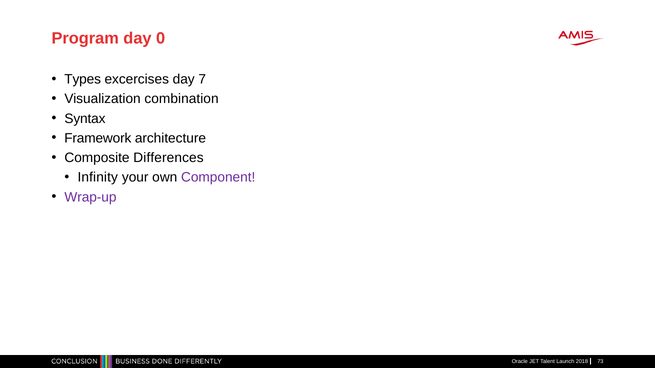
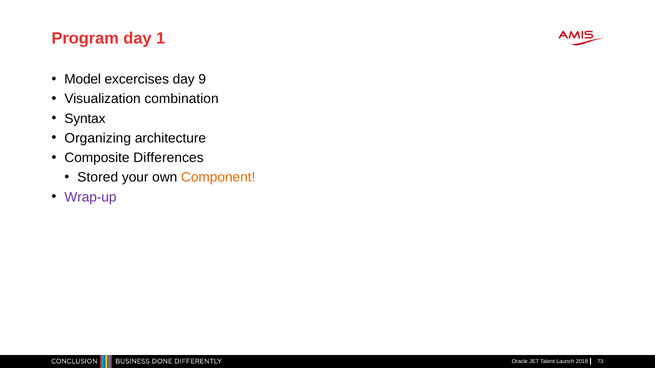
0: 0 -> 1 (161, 38)
Types: Types -> Model (83, 79)
7: 7 -> 9 (202, 79)
Framework: Framework -> Organizing (98, 138)
Infinity: Infinity -> Stored (98, 178)
Component colour: purple -> orange (218, 178)
